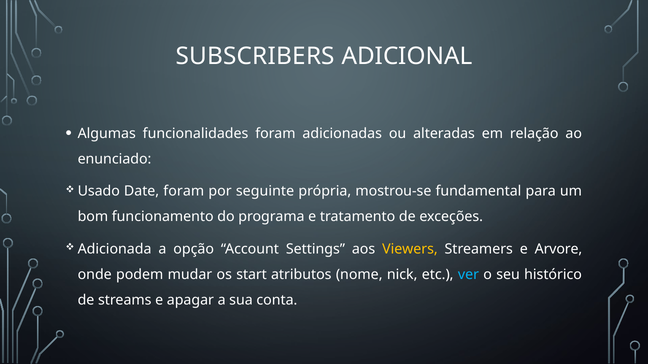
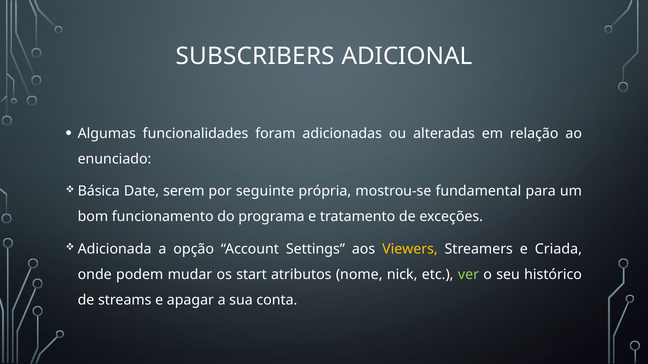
Usado: Usado -> Básica (99, 191)
Date foram: foram -> serem (184, 191)
Arvore: Arvore -> Criada (558, 249)
ver colour: light blue -> light green (468, 275)
